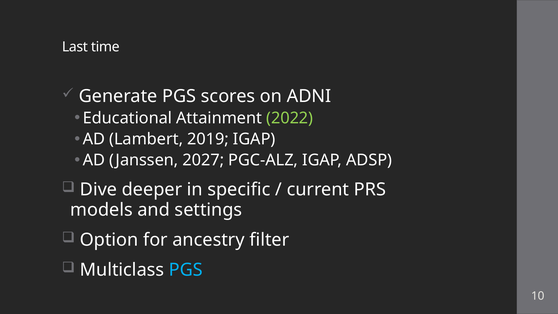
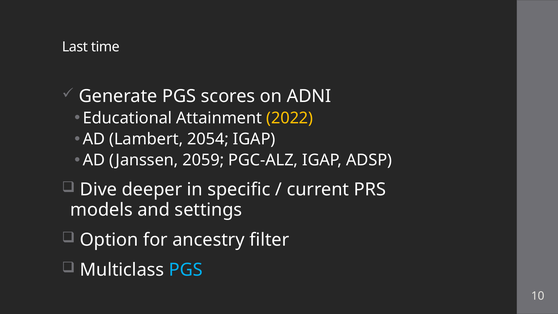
2022 colour: light green -> yellow (290, 118)
2019: 2019 -> 2054 (208, 139)
2027: 2027 -> 2059 (203, 160)
